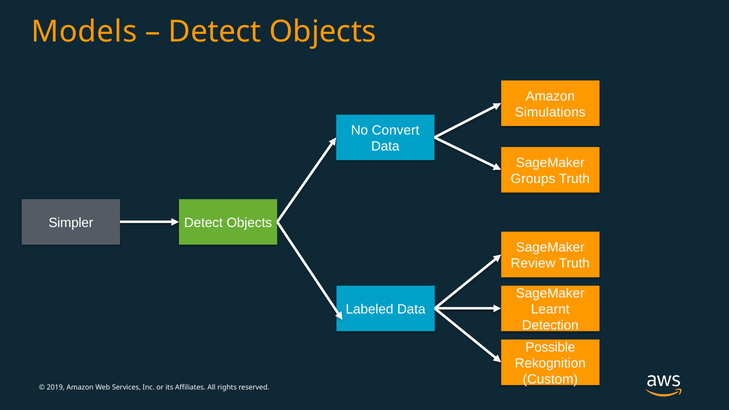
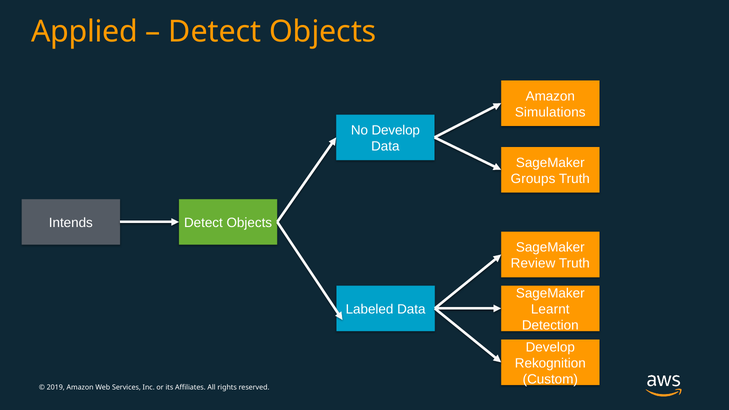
Models: Models -> Applied (85, 32)
No Convert: Convert -> Develop (396, 130)
Simpler: Simpler -> Intends (71, 223)
Possible: Possible -> Develop (550, 347)
